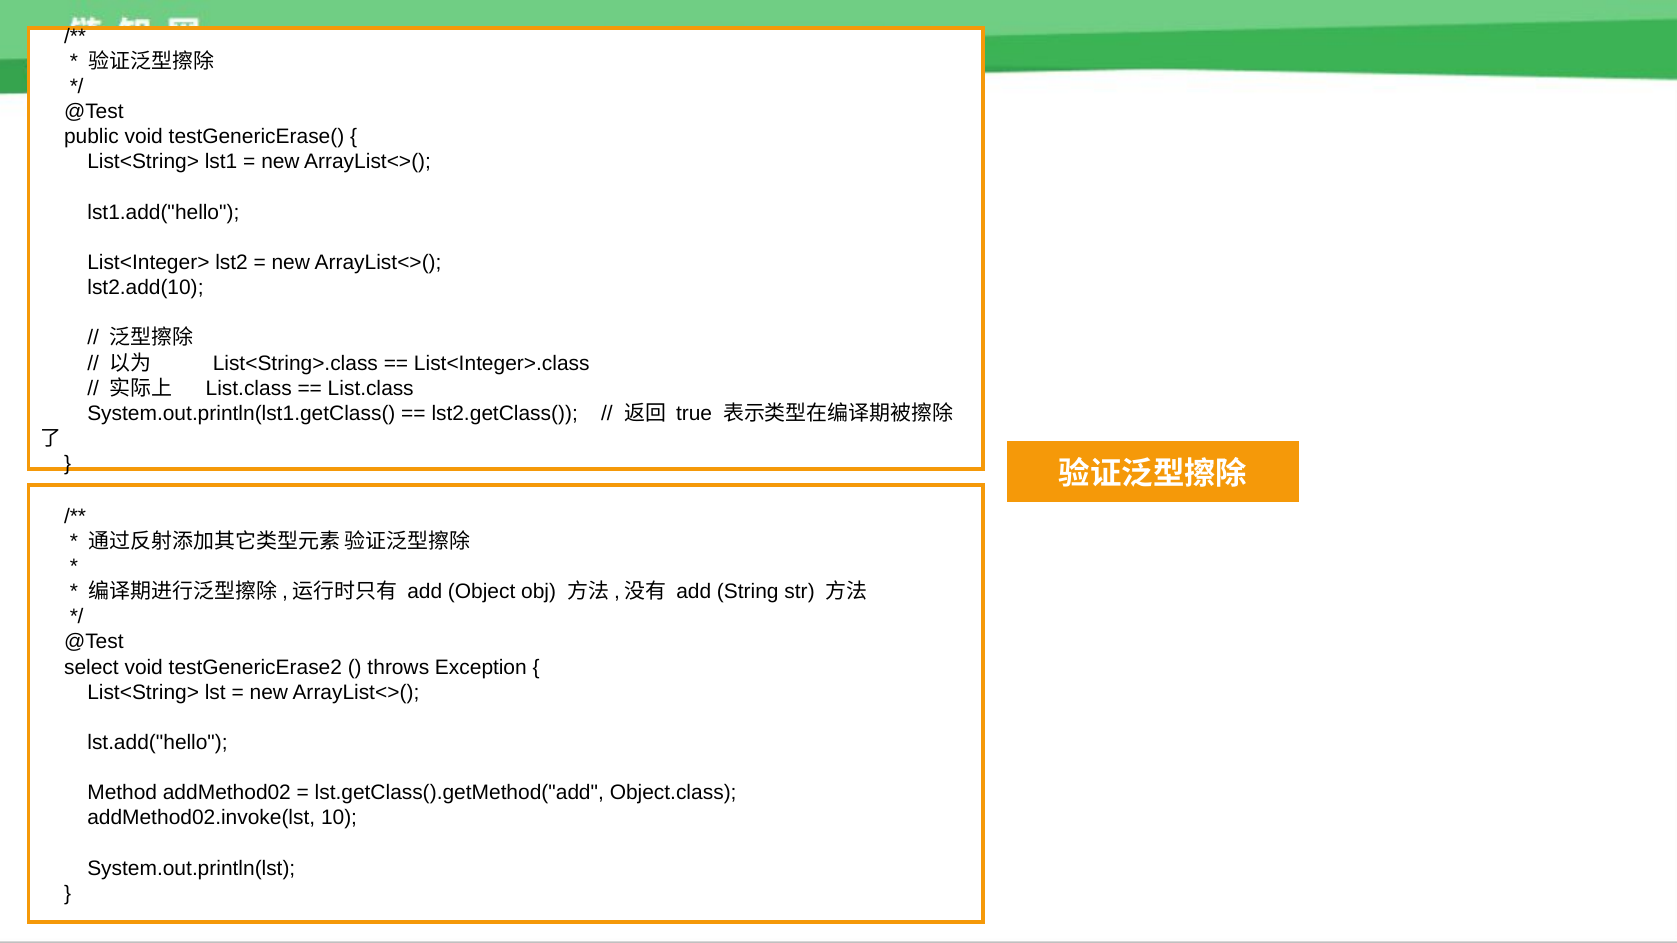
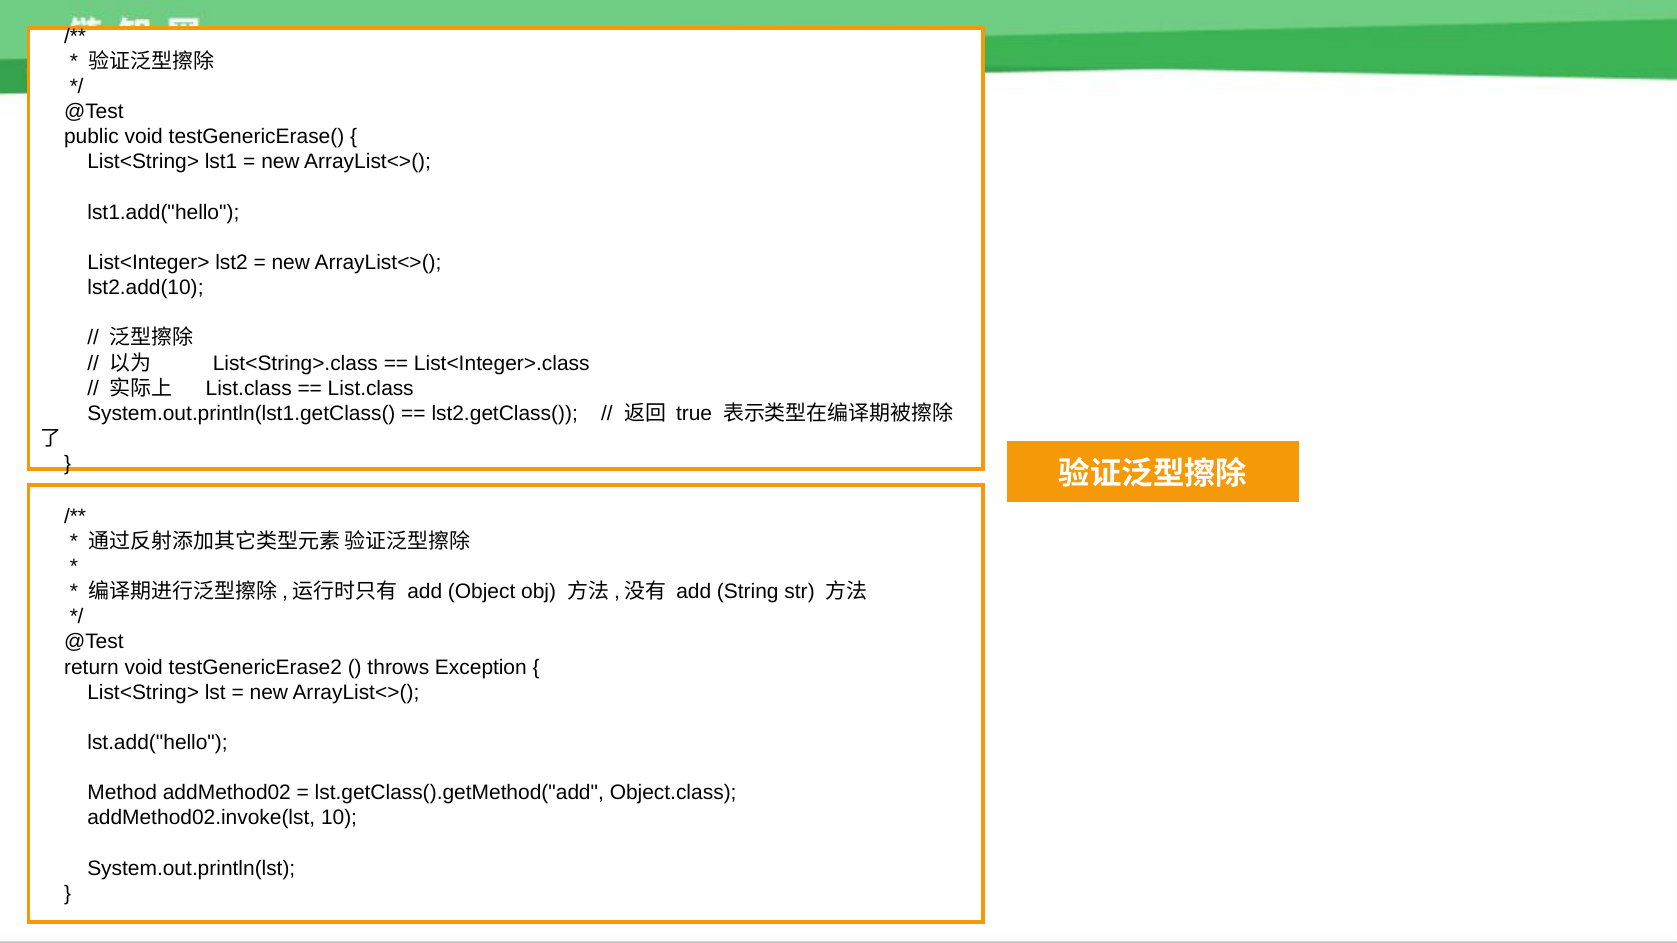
select: select -> return (91, 667)
